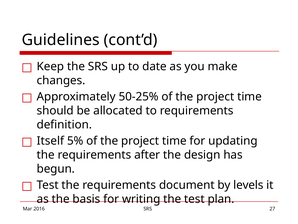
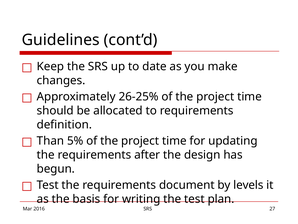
50-25%: 50-25% -> 26-25% (139, 97)
Itself: Itself -> Than (50, 141)
